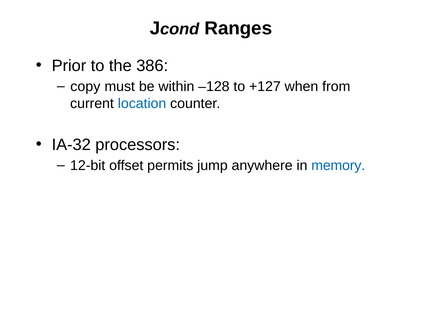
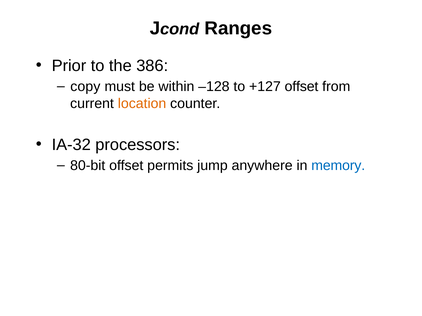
+127 when: when -> offset (302, 87)
location colour: blue -> orange (142, 104)
12-bit: 12-bit -> 80-bit (88, 166)
